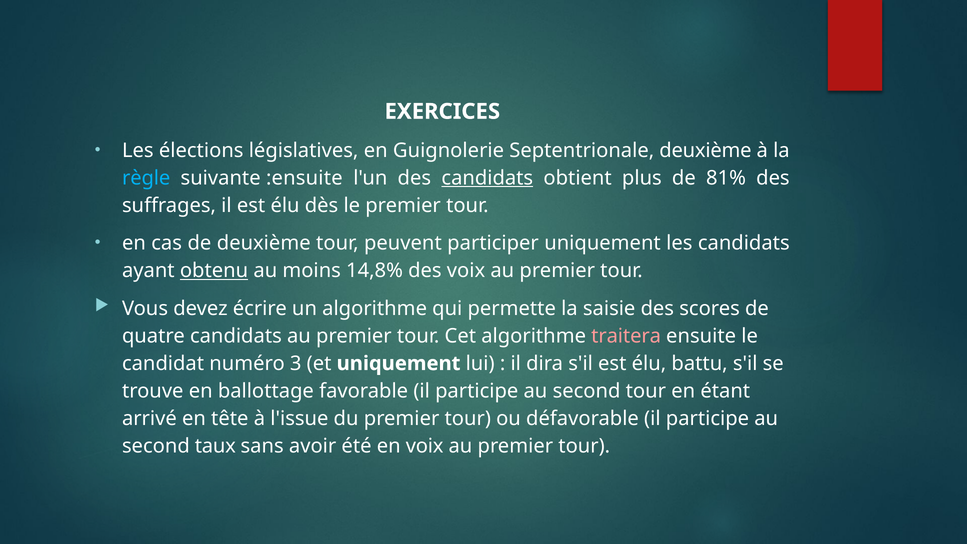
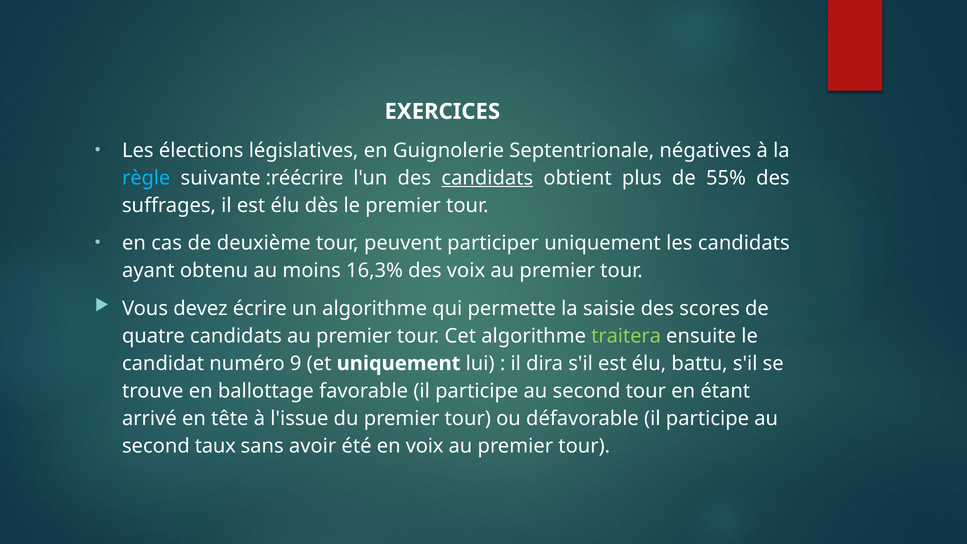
Septentrionale deuxième: deuxième -> négatives (705, 150)
:ensuite: :ensuite -> :réécrire (305, 178)
81%: 81% -> 55% (726, 178)
obtenu underline: present -> none (214, 271)
14,8%: 14,8% -> 16,3% (375, 271)
traitera colour: pink -> light green (626, 336)
3: 3 -> 9 (296, 363)
